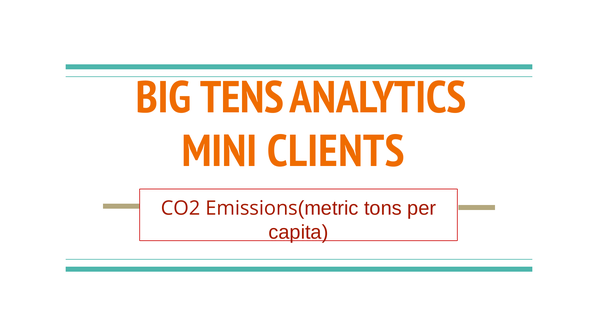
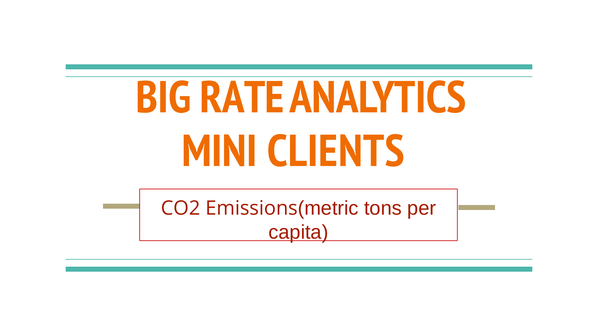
TENS: TENS -> RATE (242, 98)
